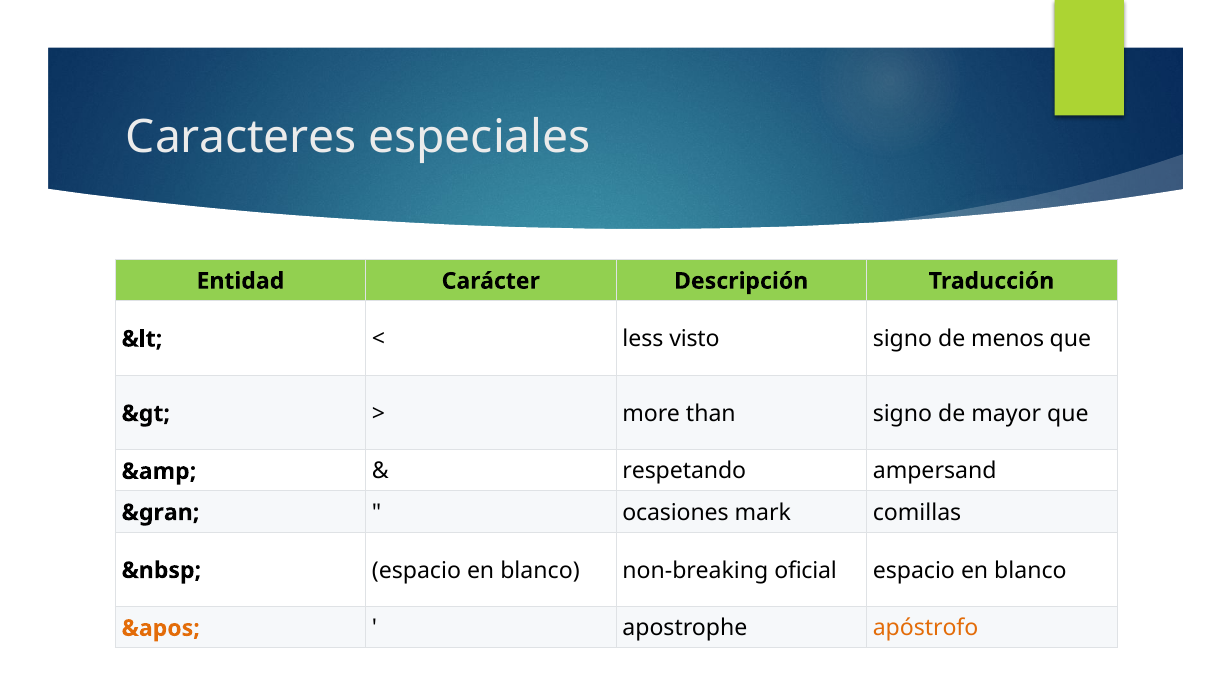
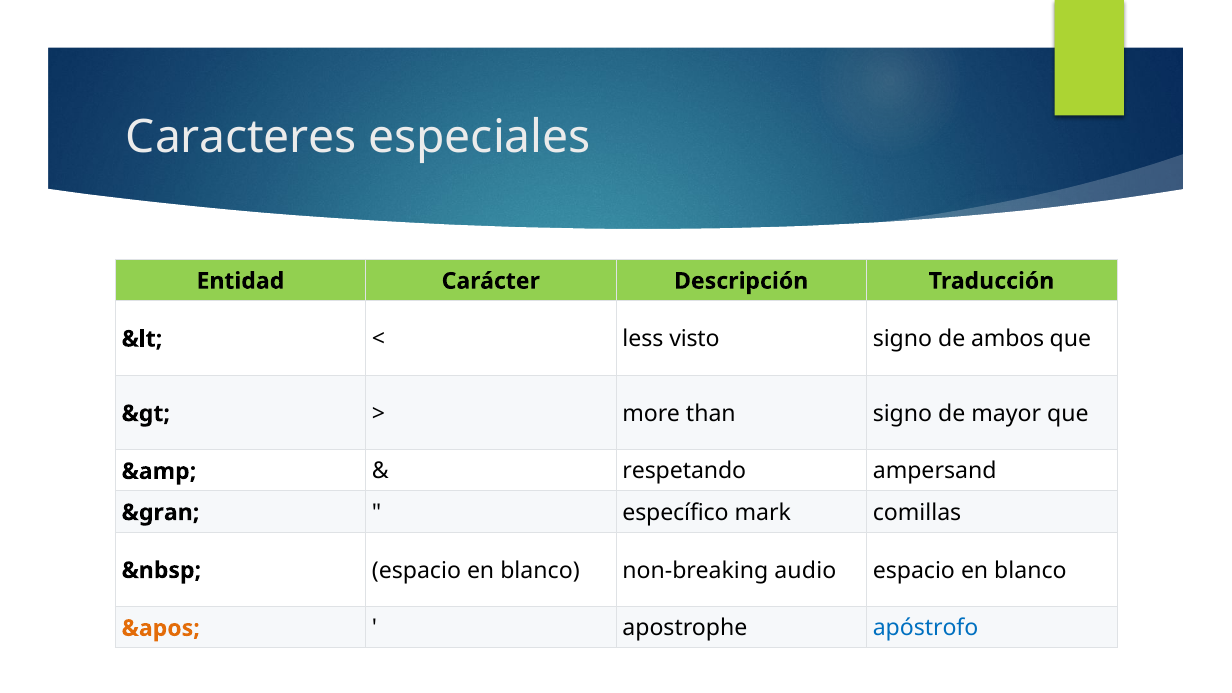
menos: menos -> ambos (1008, 339)
ocasiones: ocasiones -> específico (676, 513)
oficial: oficial -> audio (805, 570)
apóstrofo colour: orange -> blue (926, 628)
